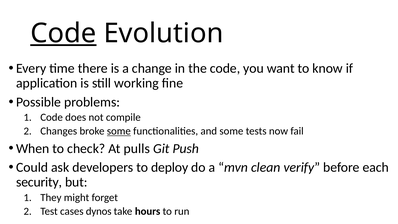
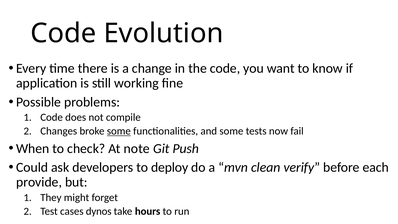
Code underline: present -> none (63, 33)
pulls: pulls -> note (137, 148)
security: security -> provide (39, 182)
